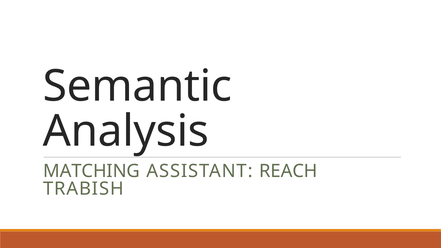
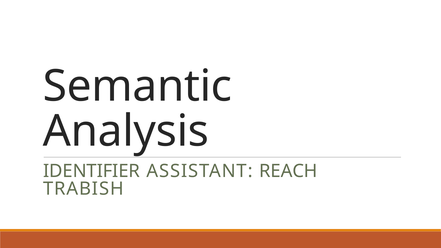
MATCHING: MATCHING -> IDENTIFIER (92, 171)
